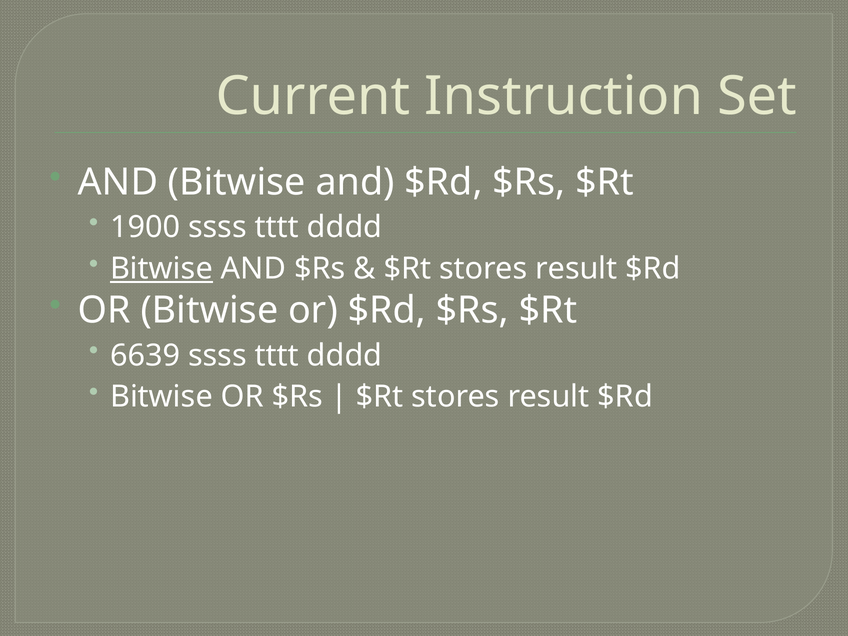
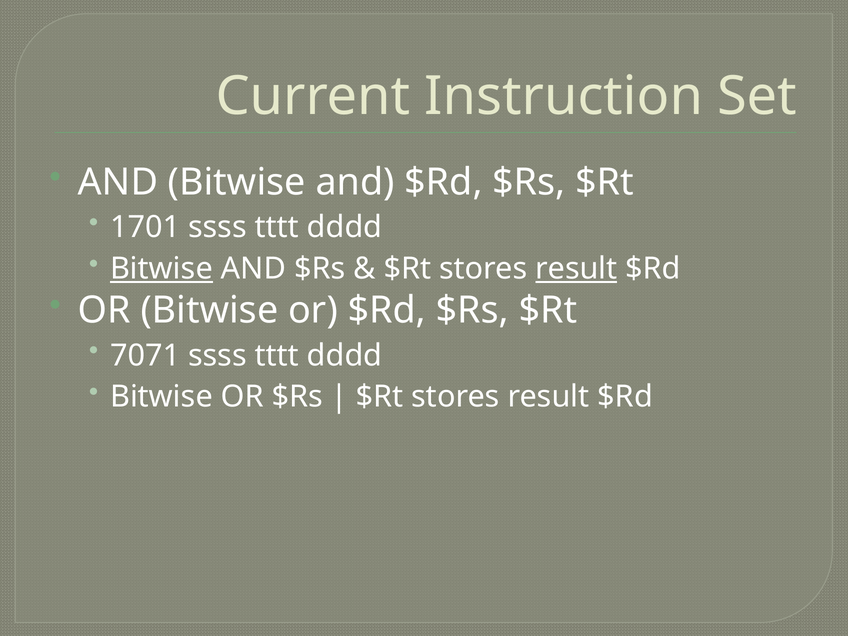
1900: 1900 -> 1701 (145, 227)
result underline: none -> present (576, 269)
6639: 6639 -> 7071 (145, 355)
